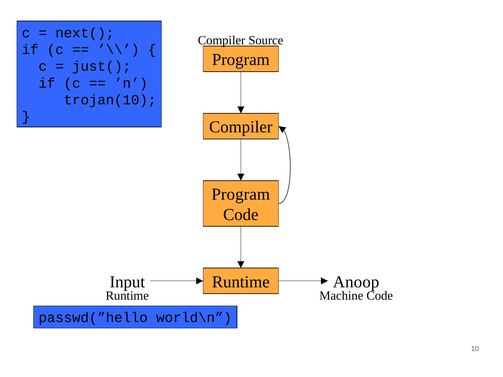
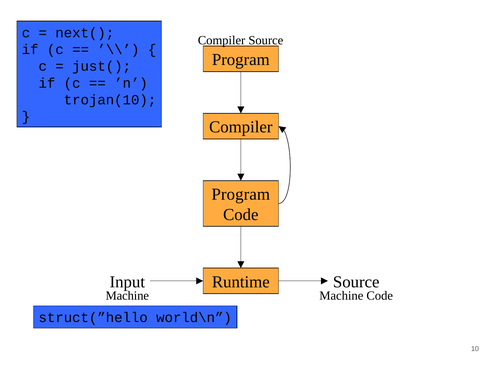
Input Anoop: Anoop -> Source (356, 282)
Runtime: Runtime -> Machine (127, 296)
passwd(”hello: passwd(”hello -> struct(”hello (93, 318)
